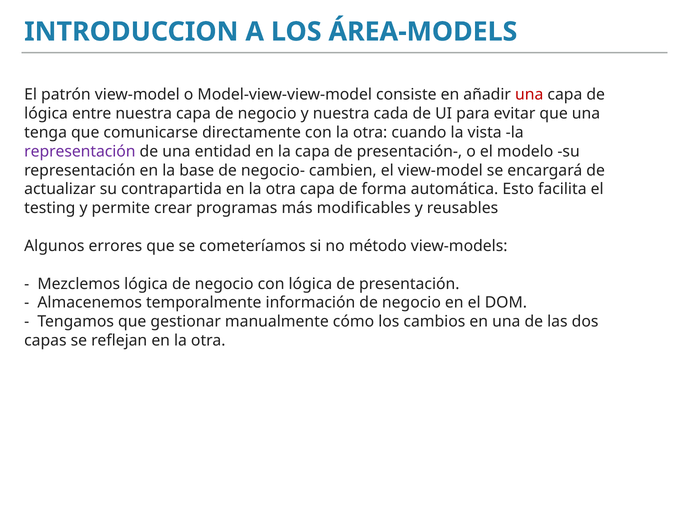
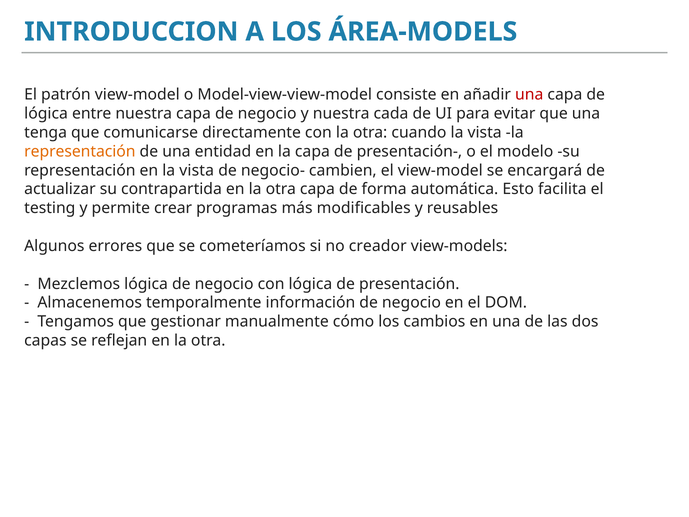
representación colour: purple -> orange (80, 151)
en la base: base -> vista (197, 170)
método: método -> creador (378, 246)
